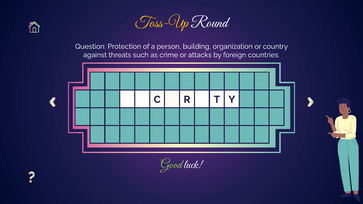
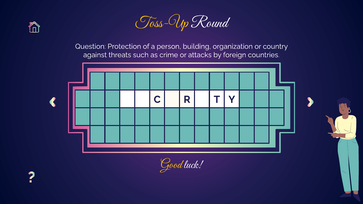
Good colour: light green -> yellow (171, 164)
